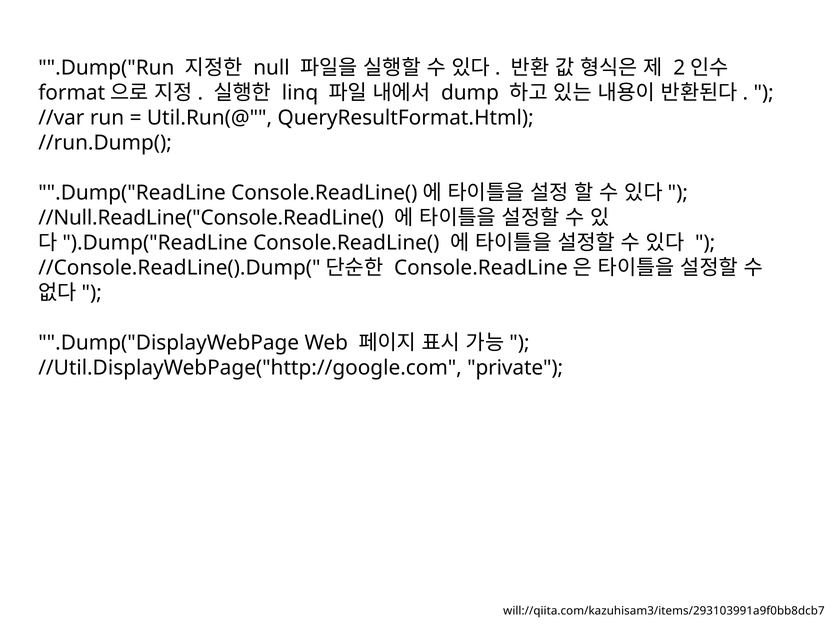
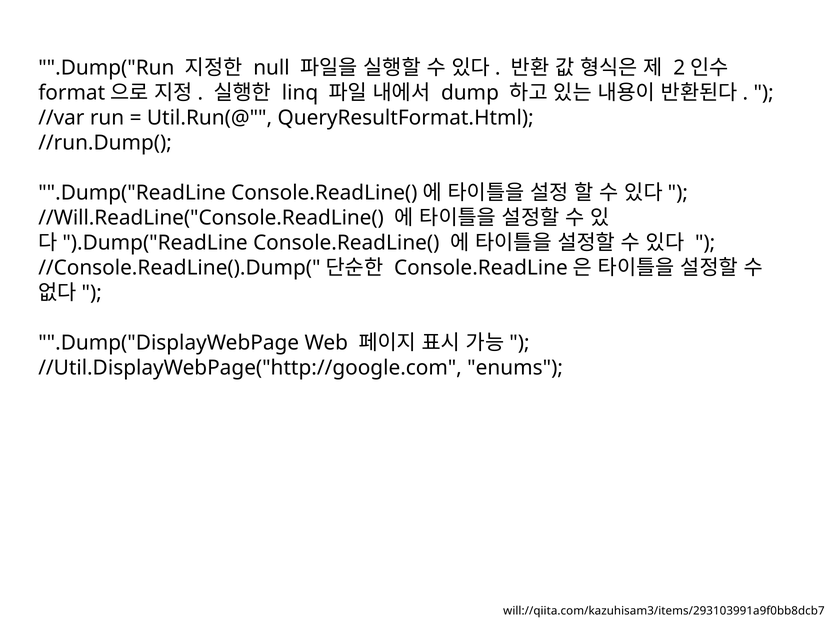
//Null.ReadLine("Console.ReadLine(: //Null.ReadLine("Console.ReadLine( -> //Will.ReadLine("Console.ReadLine( (211, 218)
private: private -> enums (515, 368)
